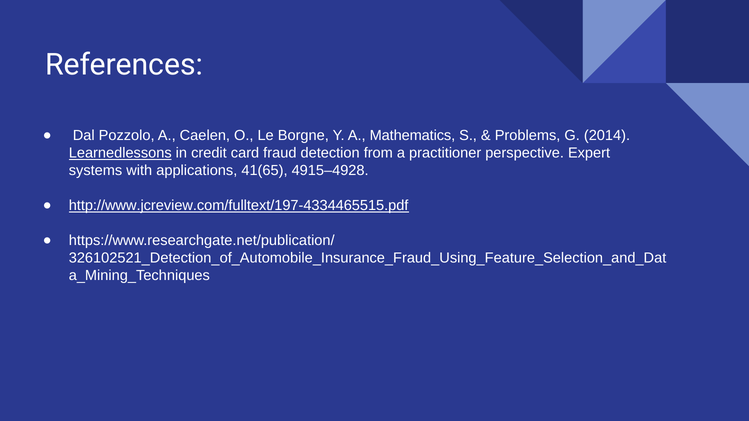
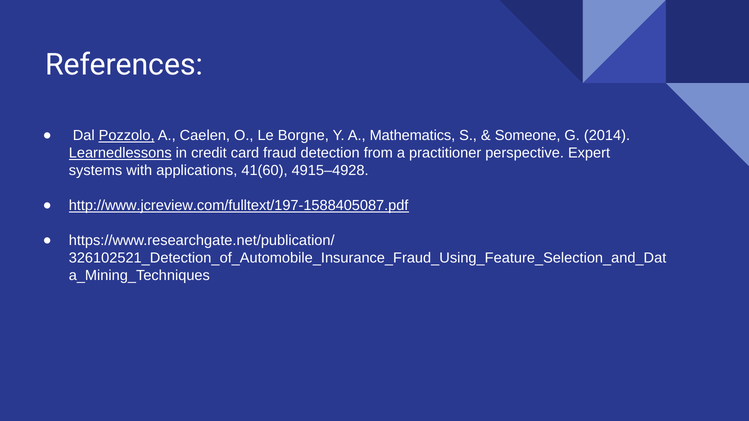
Pozzolo underline: none -> present (127, 136)
Problems: Problems -> Someone (528, 136)
41(65: 41(65 -> 41(60 (264, 171)
http://www.jcreview.com/fulltext/197-4334465515.pdf: http://www.jcreview.com/fulltext/197-4334465515.pdf -> http://www.jcreview.com/fulltext/197-1588405087.pdf (239, 206)
